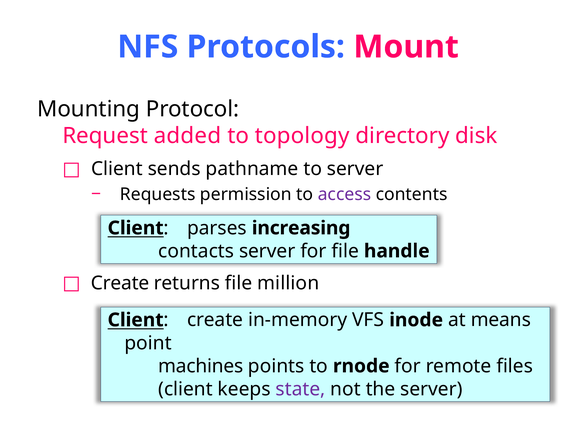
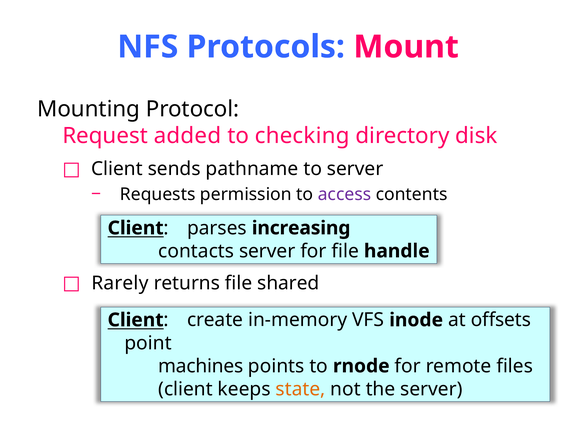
topology: topology -> checking (302, 136)
Create: Create -> Rarely (120, 283)
million: million -> shared (288, 283)
means: means -> offsets (501, 320)
state colour: purple -> orange (300, 389)
